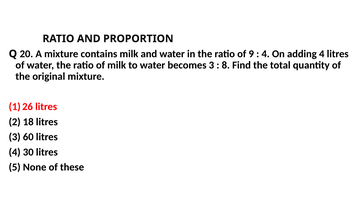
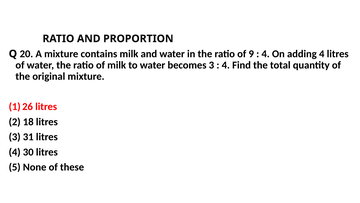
8: 8 -> 4 (226, 65)
60: 60 -> 31 (28, 137)
